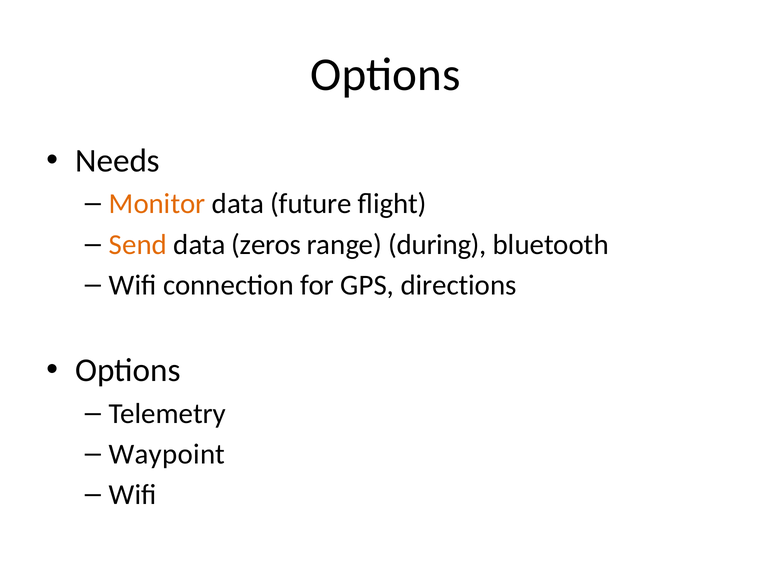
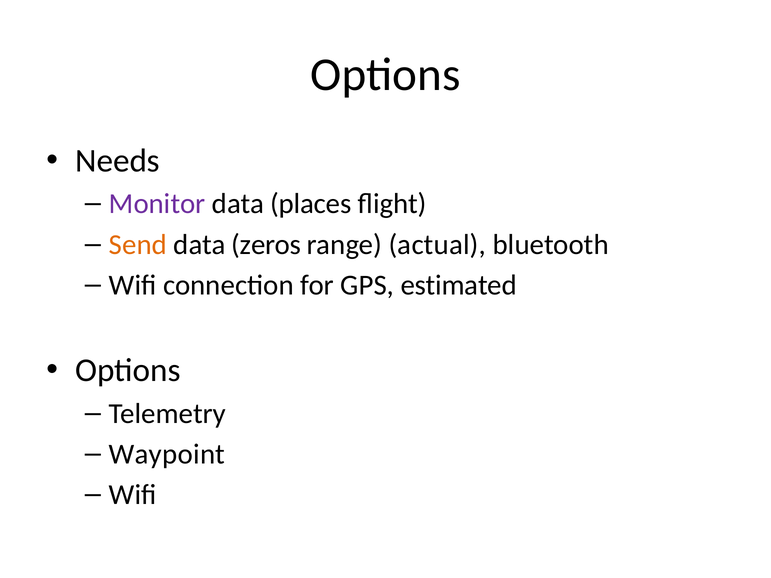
Monitor colour: orange -> purple (157, 204)
future: future -> places (311, 204)
during: during -> actual (437, 245)
directions: directions -> estimated (459, 285)
